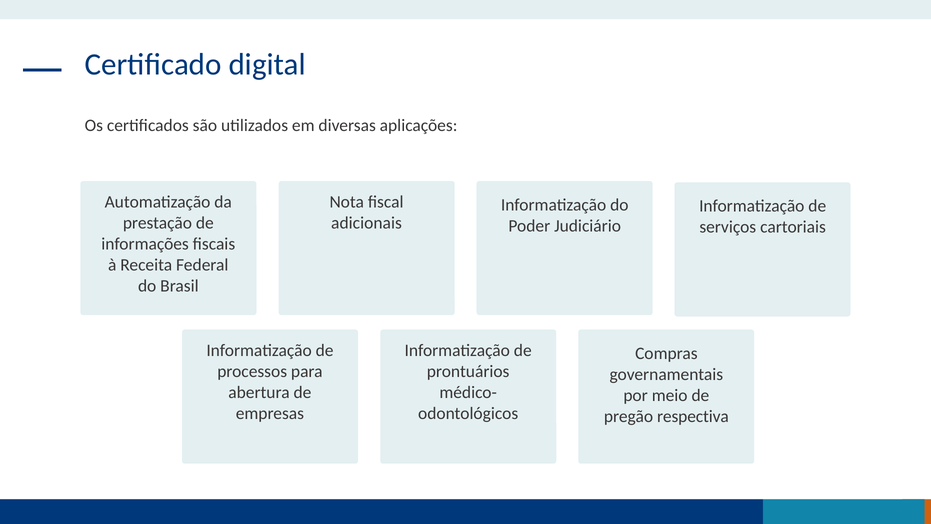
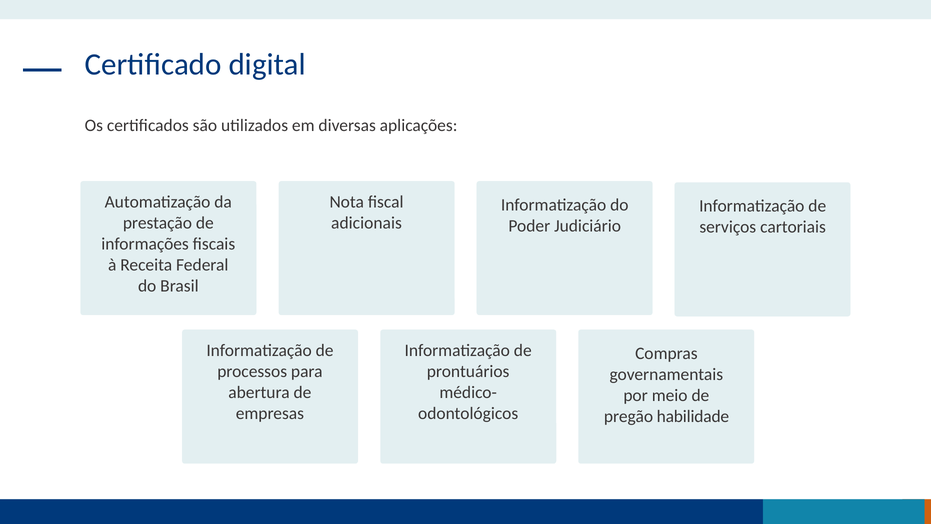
respectiva: respectiva -> habilidade (693, 416)
